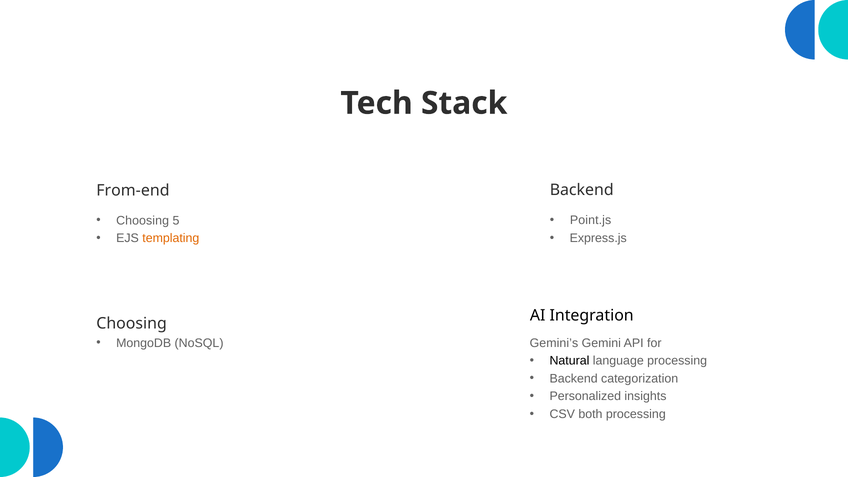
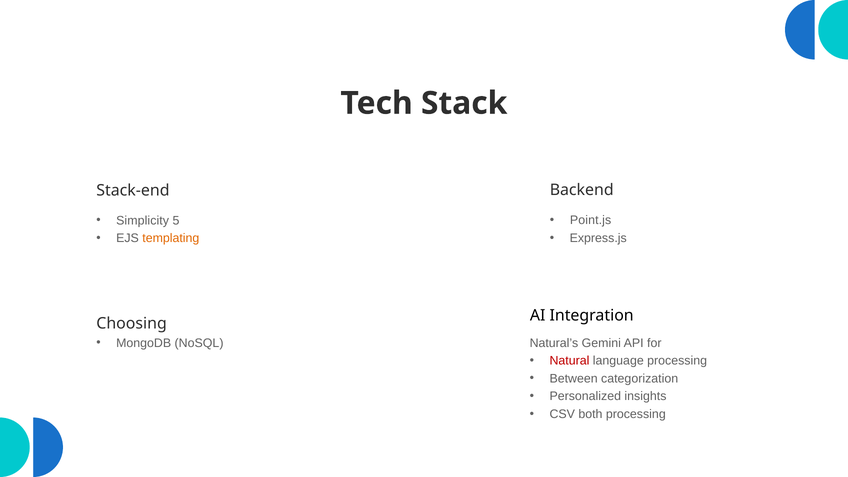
From-end: From-end -> Stack-end (133, 191)
Choosing: Choosing -> Simplicity (143, 220)
Gemini’s: Gemini’s -> Natural’s (554, 343)
Natural colour: black -> red (569, 361)
Backend: Backend -> Between (574, 379)
